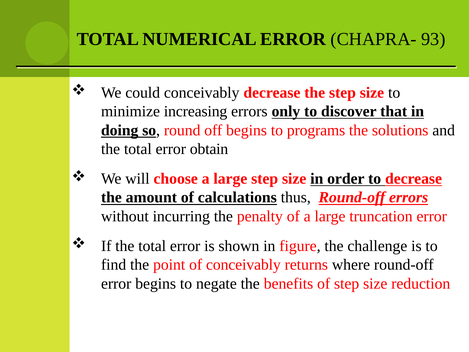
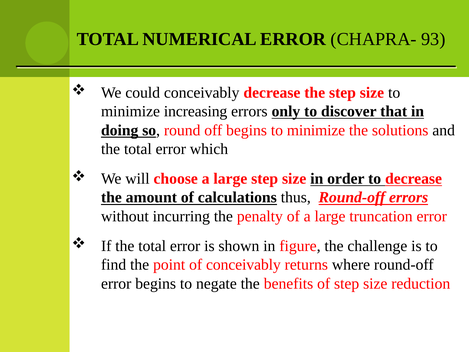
begins to programs: programs -> minimize (316, 130)
obtain: obtain -> which (209, 149)
